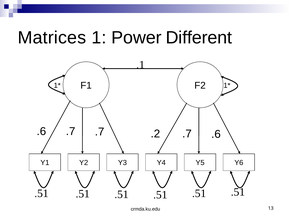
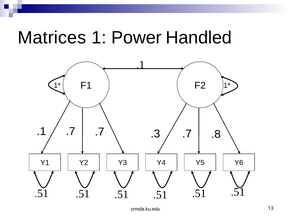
Different: Different -> Handled (199, 38)
.6: .6 -> .1 (42, 131)
.2: .2 -> .3 (155, 134)
.7 .6: .6 -> .8 (216, 134)
